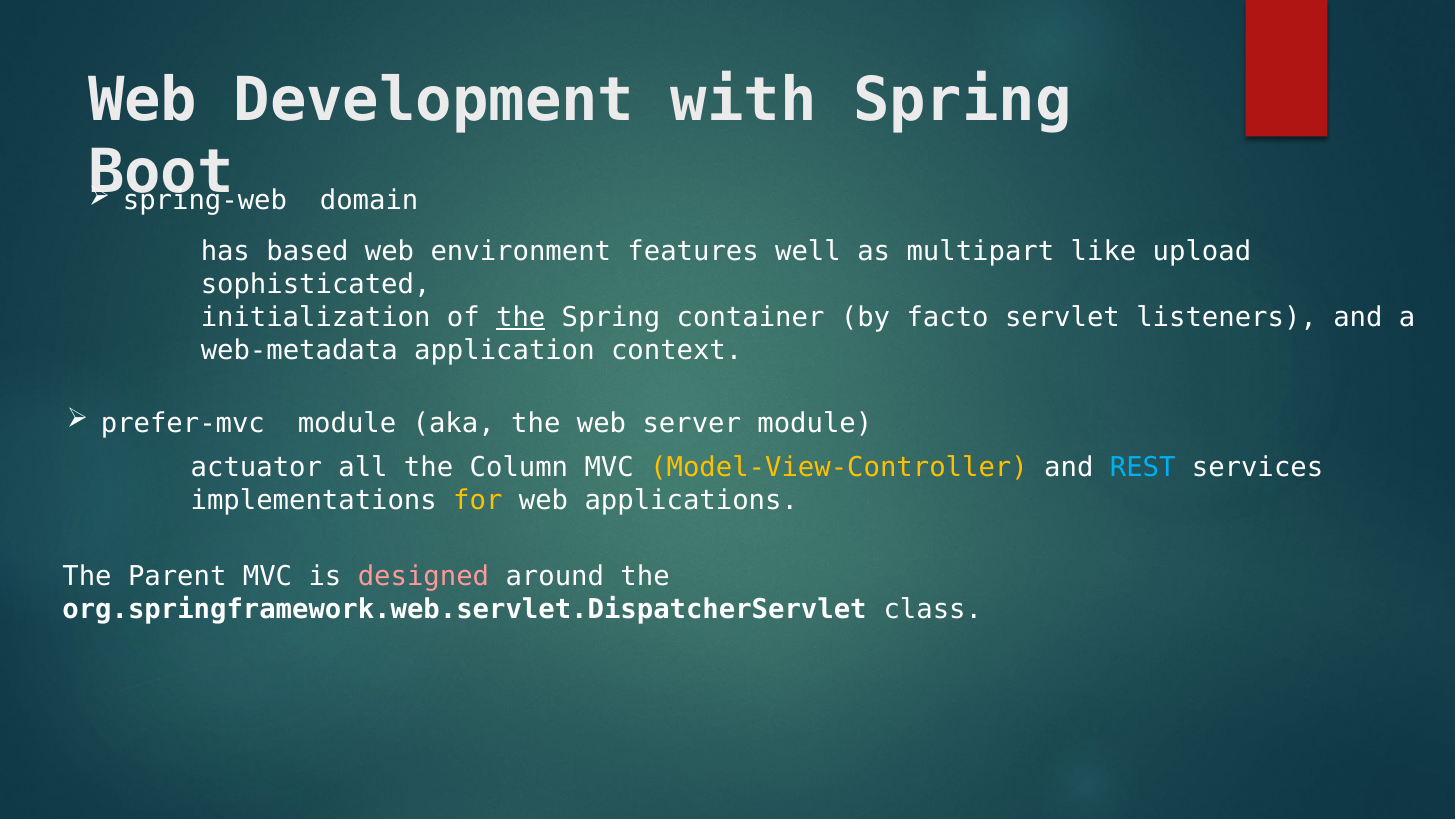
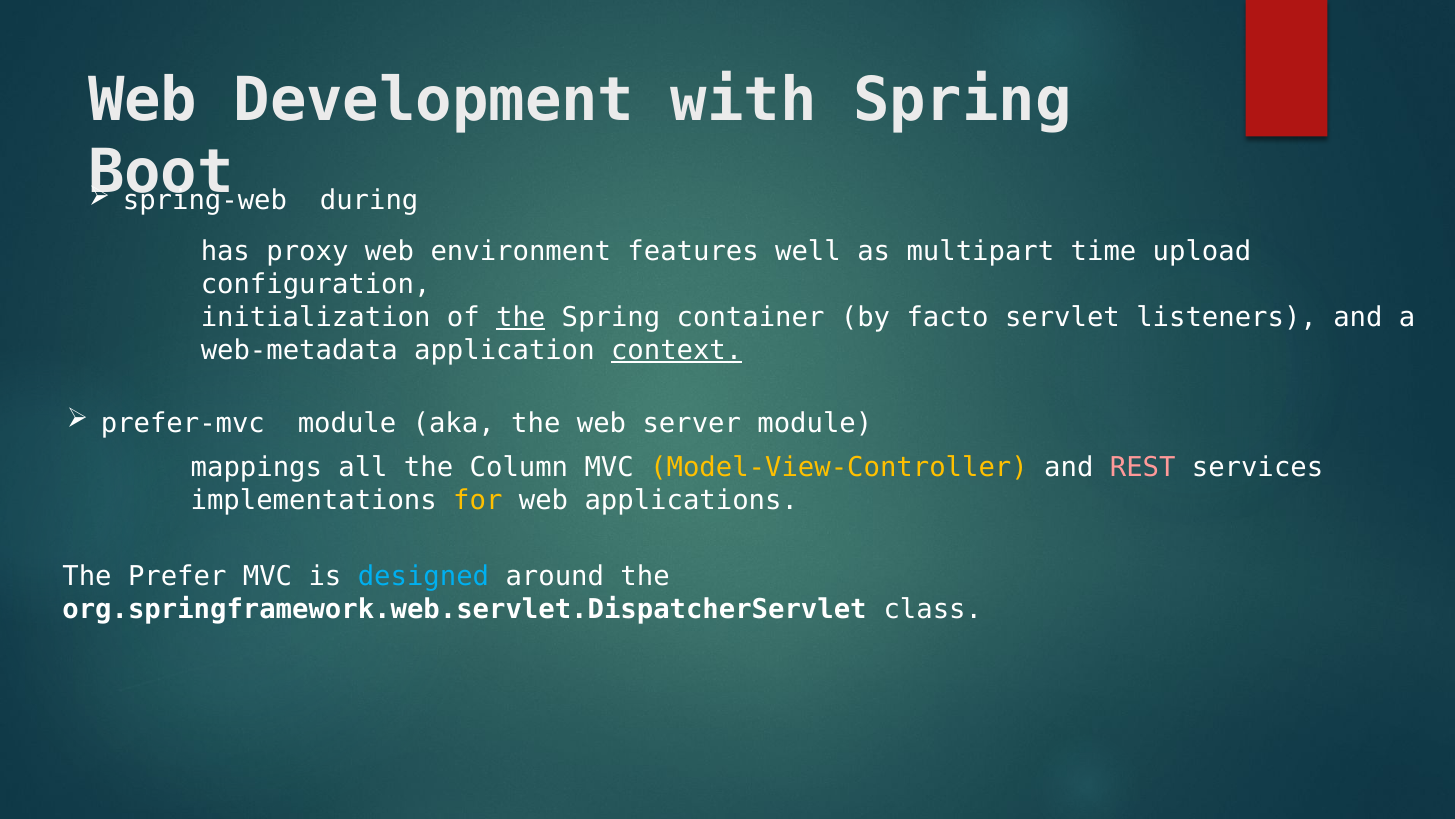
domain: domain -> during (369, 201)
based: based -> proxy (307, 252)
like: like -> time (1104, 252)
sophisticated: sophisticated -> configuration (316, 284)
context underline: none -> present (677, 350)
actuator: actuator -> mappings (256, 467)
REST colour: light blue -> pink (1143, 467)
Parent: Parent -> Prefer (177, 576)
designed colour: pink -> light blue (423, 576)
